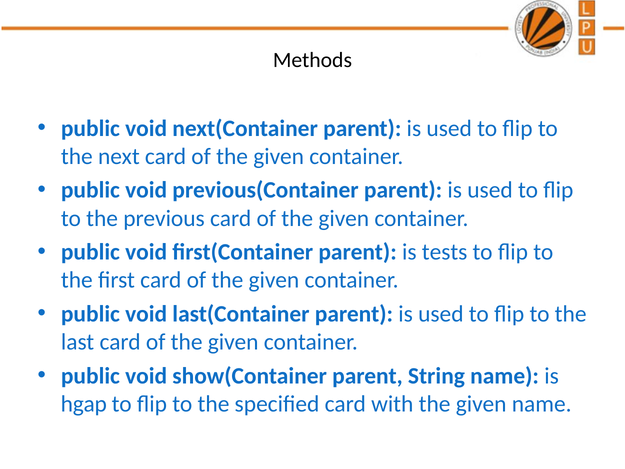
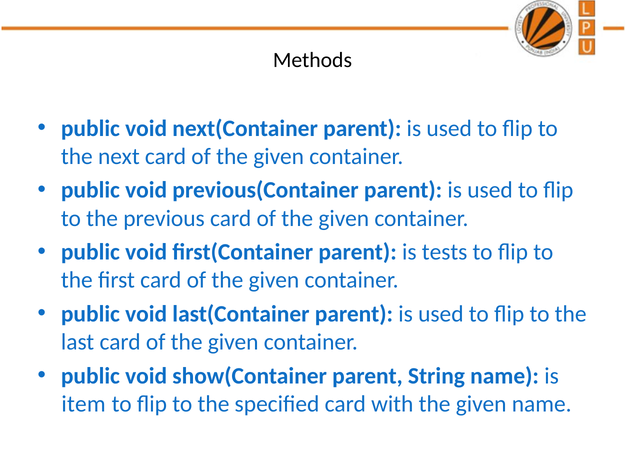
hgap: hgap -> item (84, 404)
